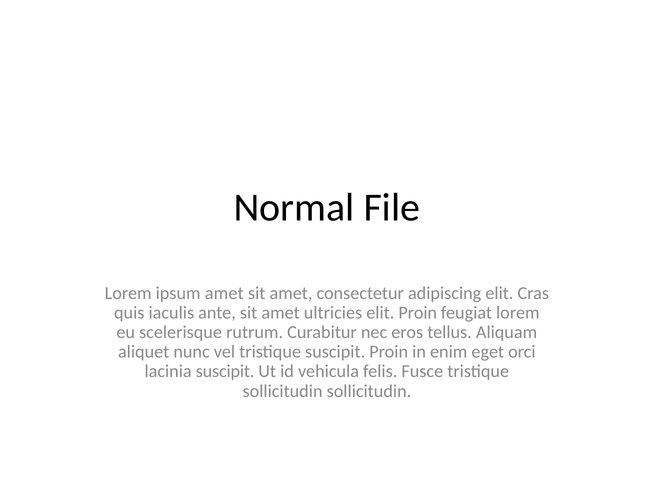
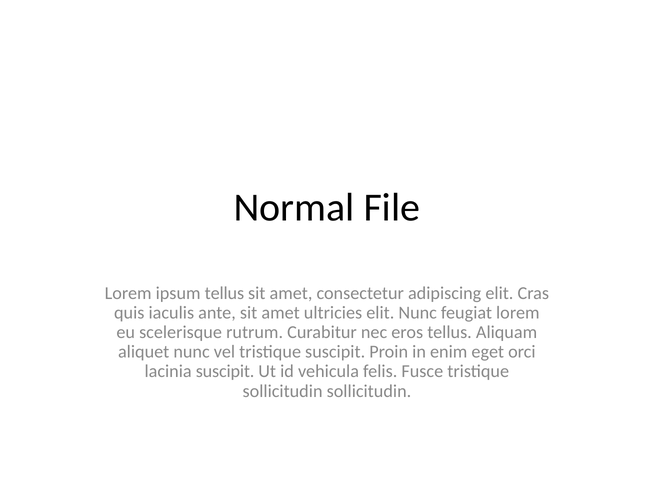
ipsum amet: amet -> tellus (224, 293)
elit Proin: Proin -> Nunc (418, 313)
